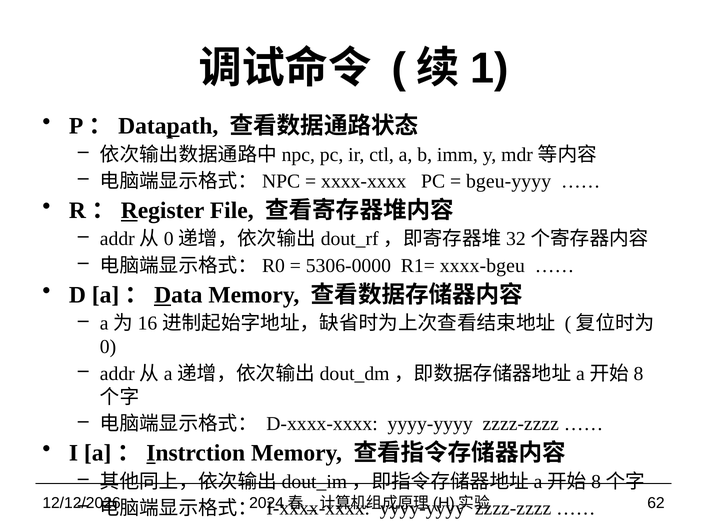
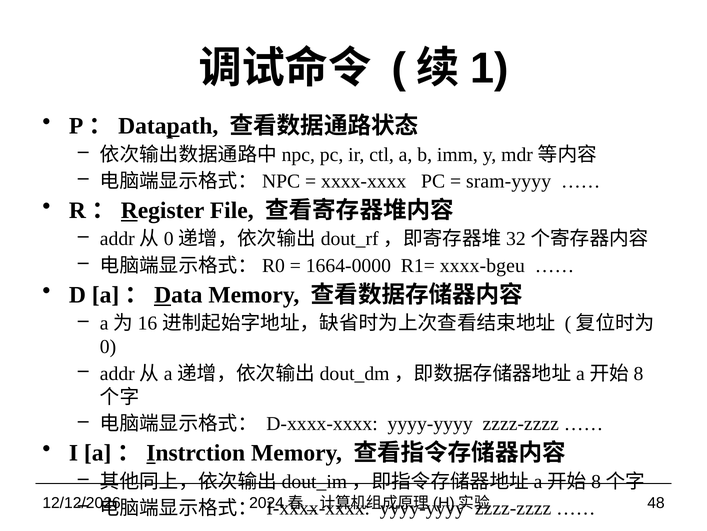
bgeu-yyyy: bgeu-yyyy -> sram-yyyy (509, 181)
5306-0000: 5306-0000 -> 1664-0000 (348, 265)
62: 62 -> 48 (656, 502)
